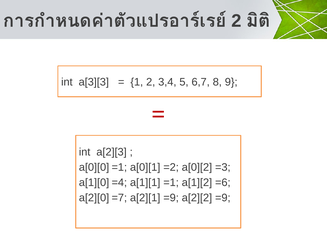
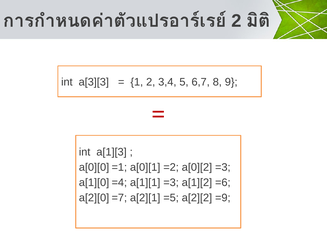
a[2][3: a[2][3 -> a[1][3 (112, 152)
a[1][1 =1: =1 -> =3 (171, 183)
a[2][1 =9: =9 -> =5 (171, 198)
